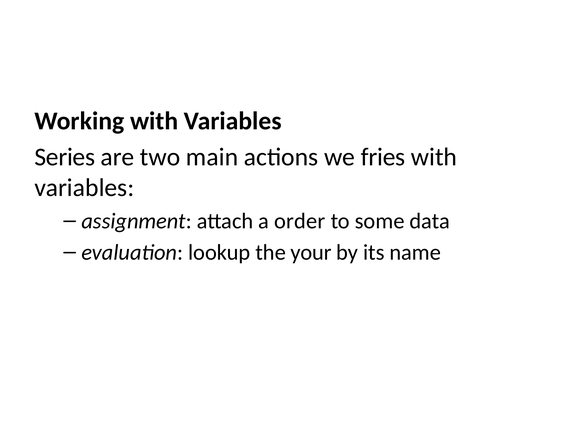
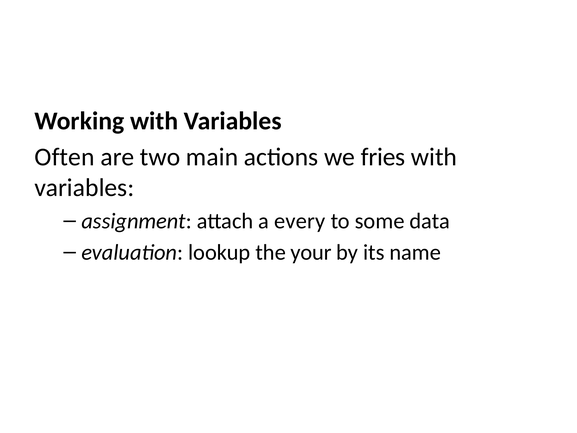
Series: Series -> Often (65, 157)
order: order -> every (300, 221)
